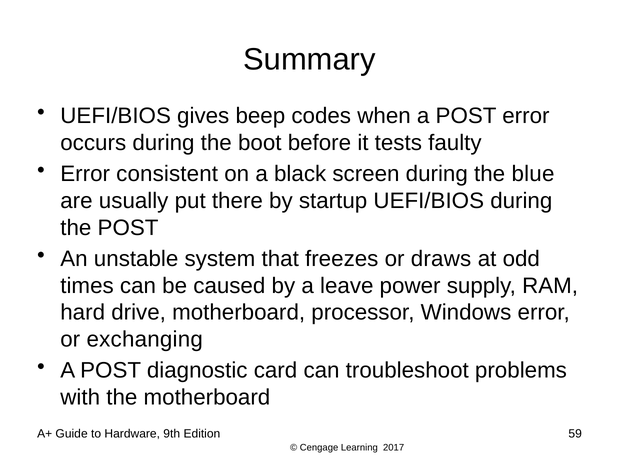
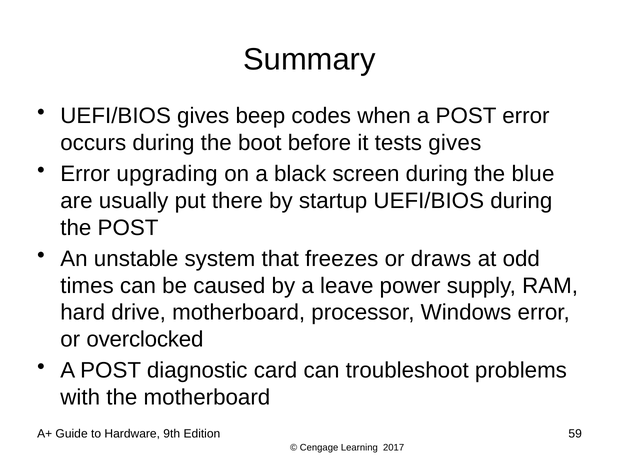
tests faulty: faulty -> gives (455, 143)
consistent: consistent -> upgrading (167, 174)
exchanging: exchanging -> overclocked (145, 339)
